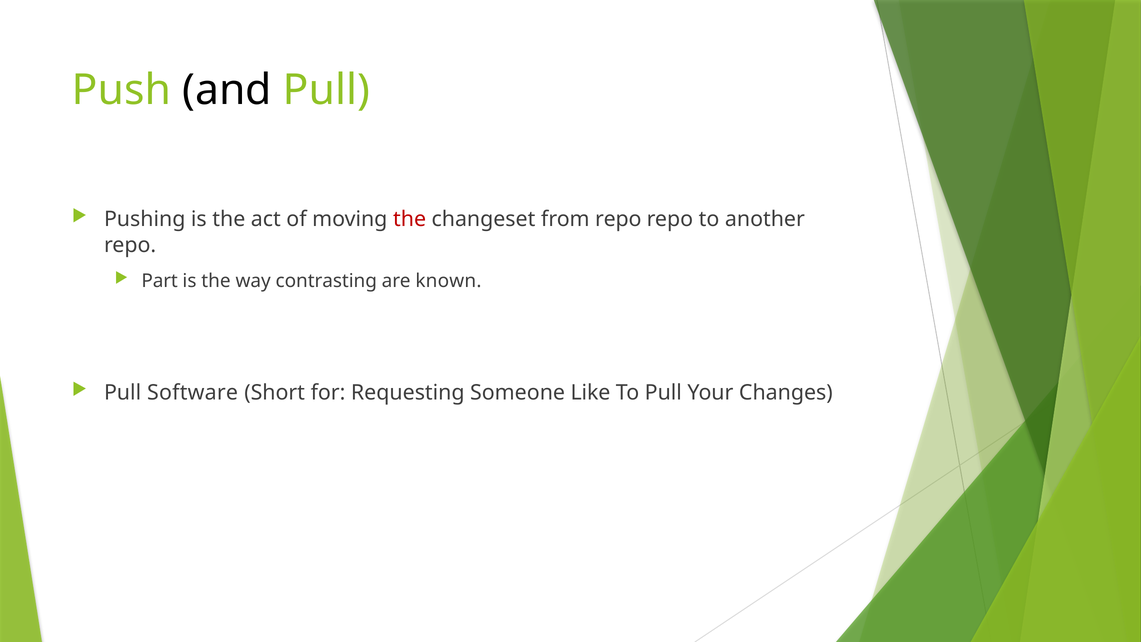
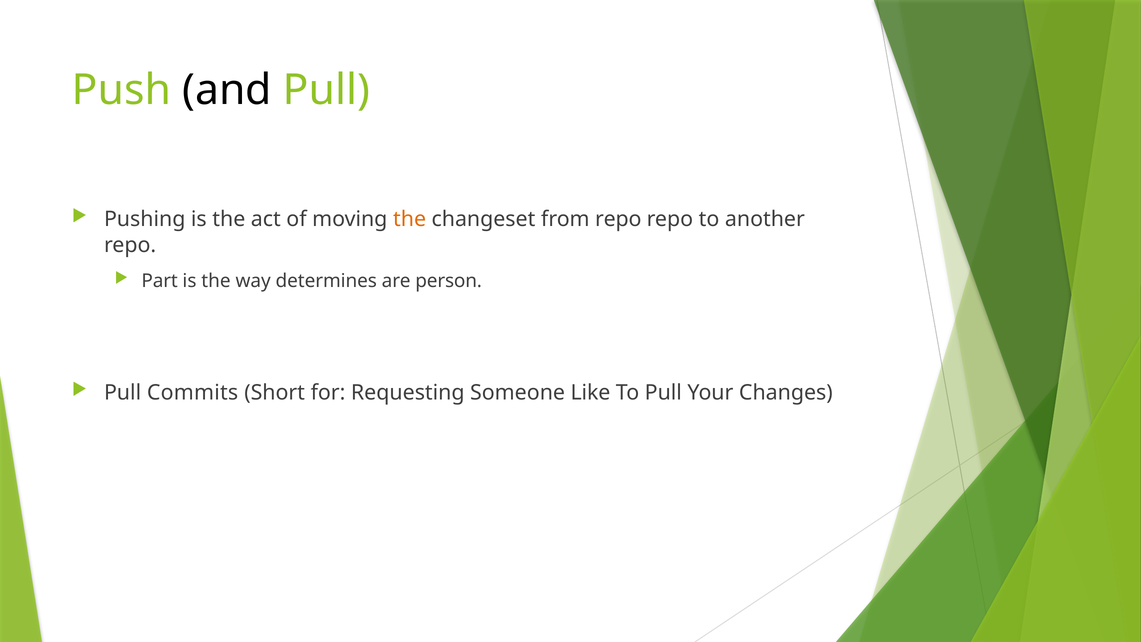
the colour: red -> orange (410, 219)
contrasting: contrasting -> determines (326, 281)
known: known -> person (449, 281)
Software: Software -> Commits (193, 392)
